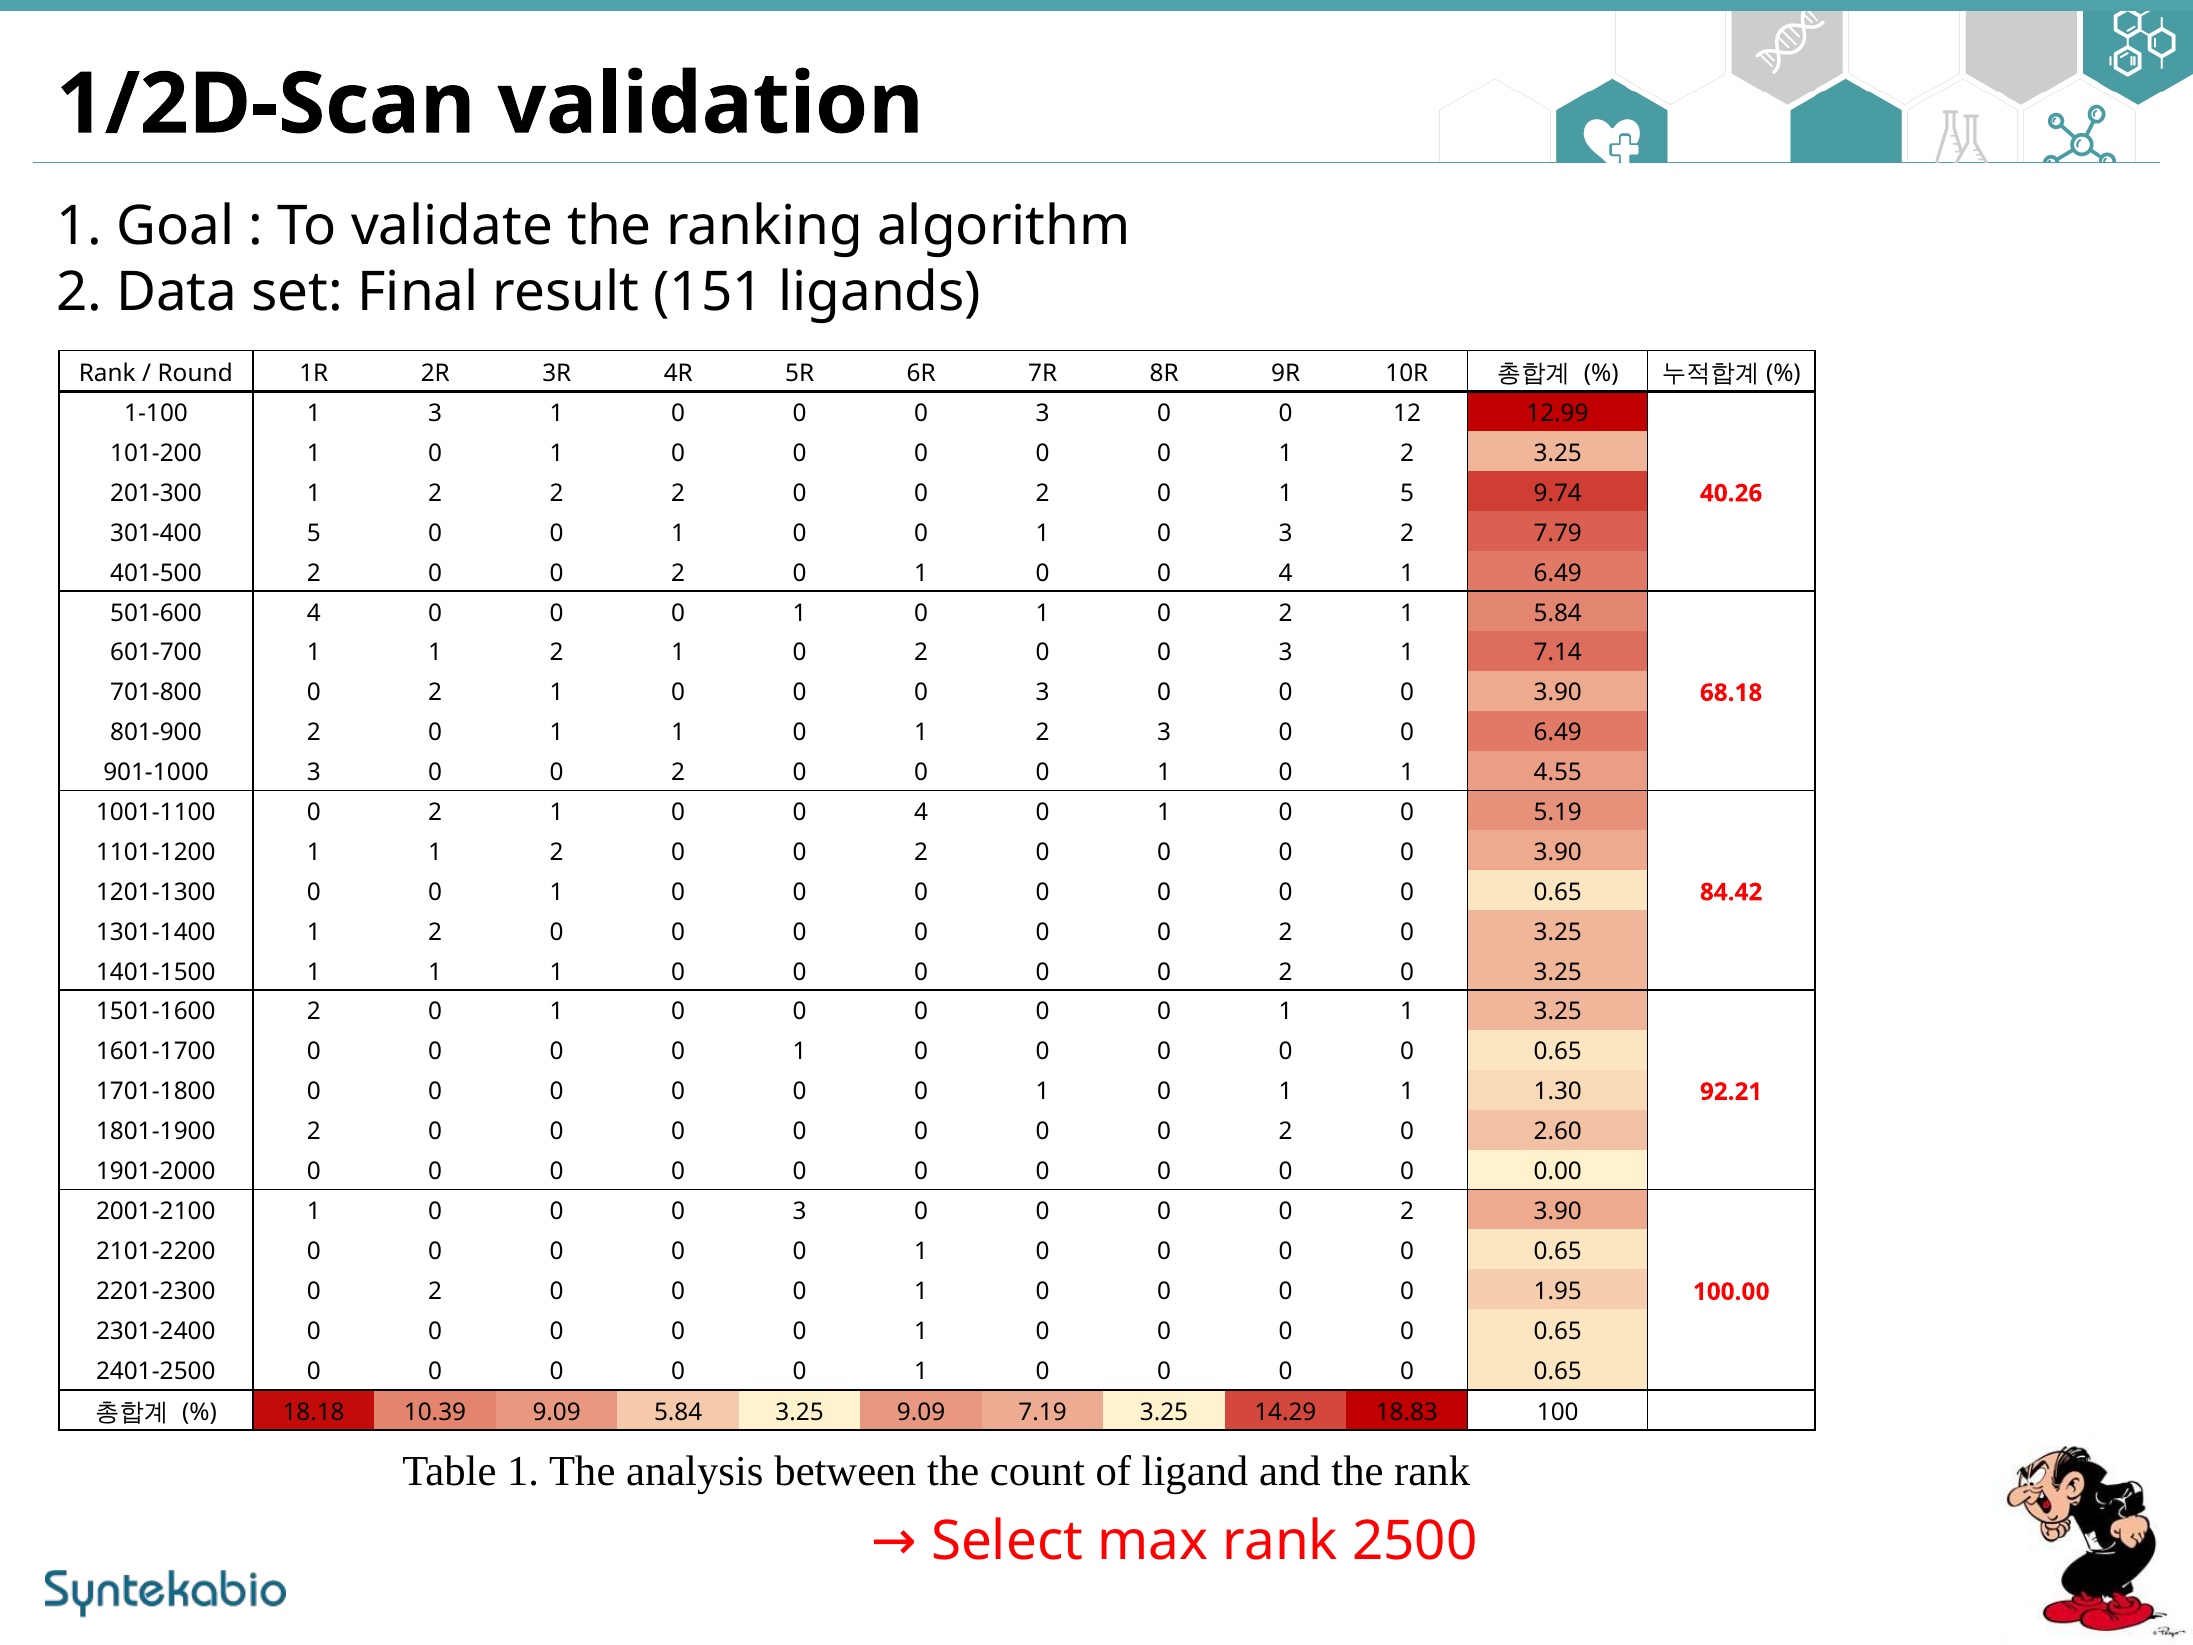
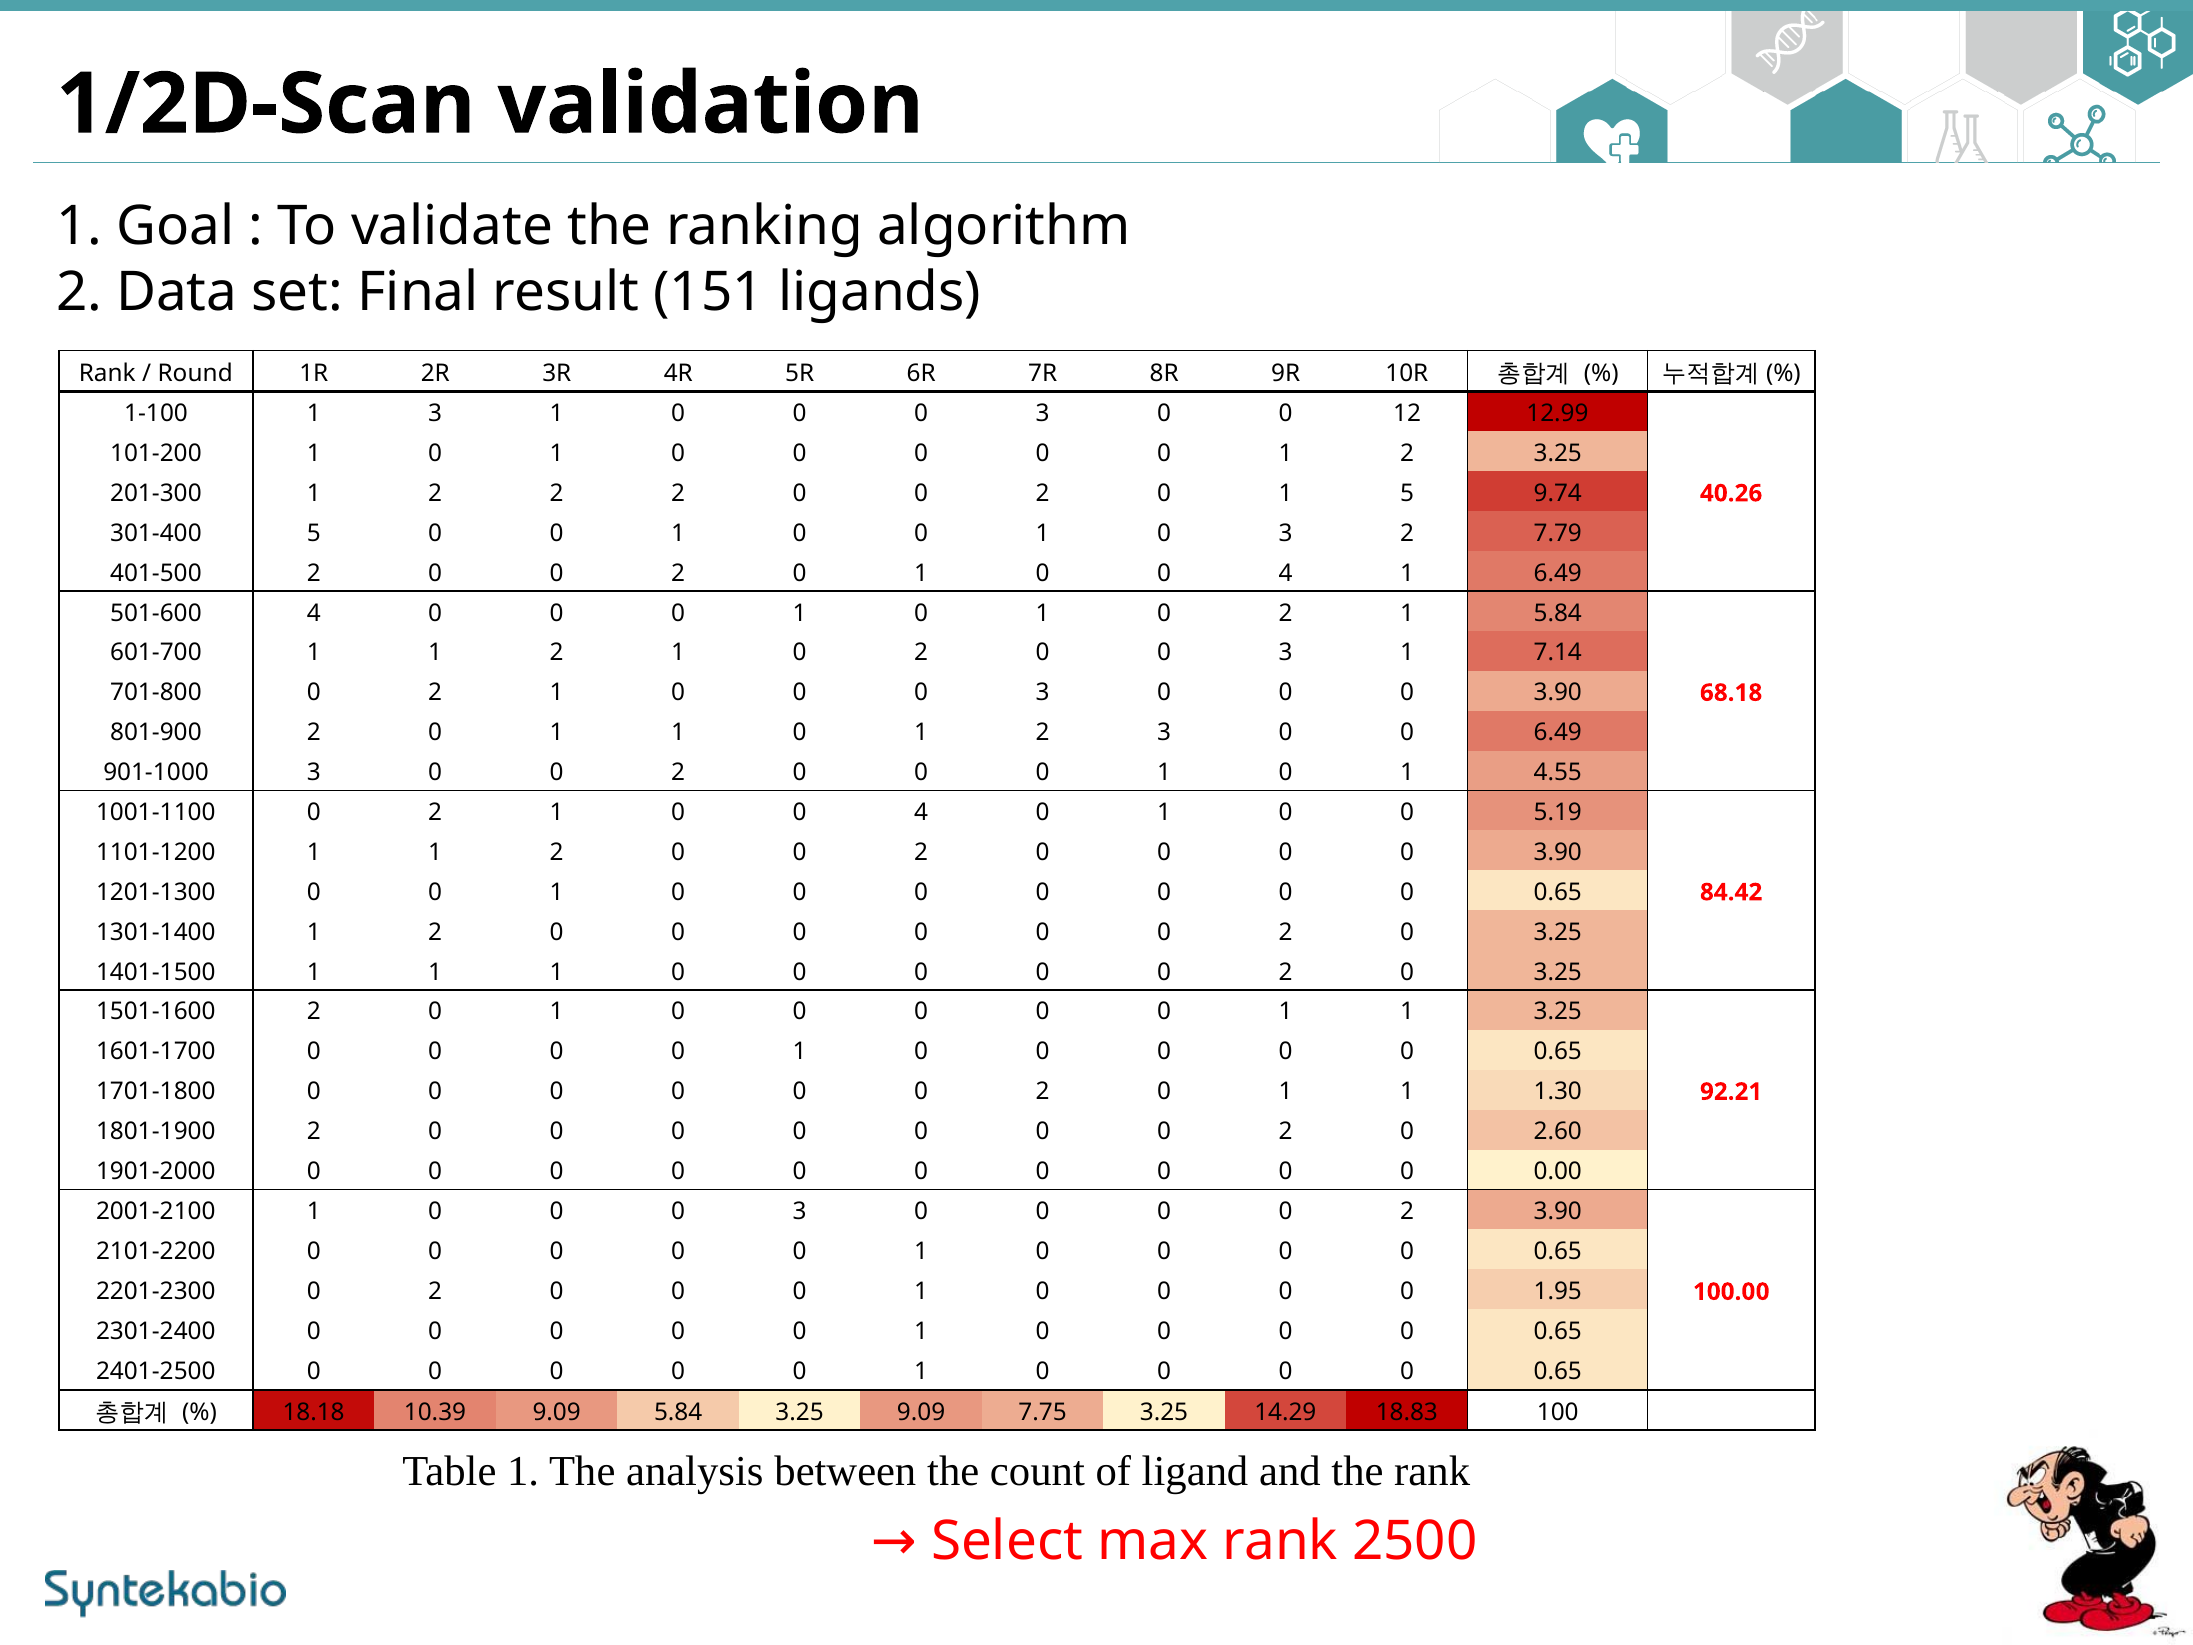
1: 1 -> 2 (1043, 1092)
7.19: 7.19 -> 7.75 (1043, 1412)
